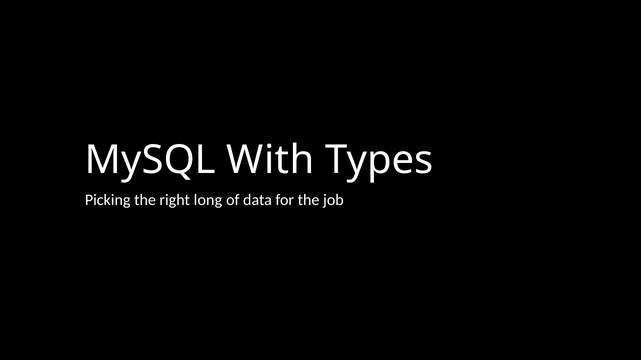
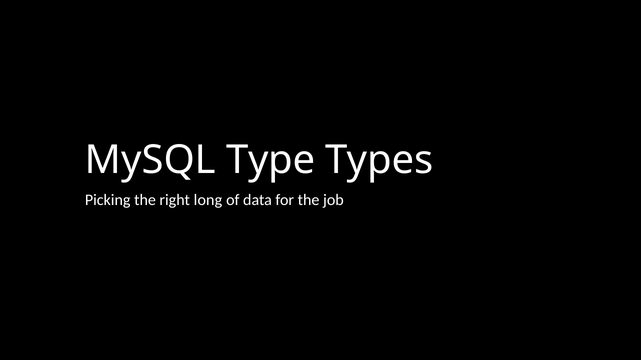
With: With -> Type (271, 160)
